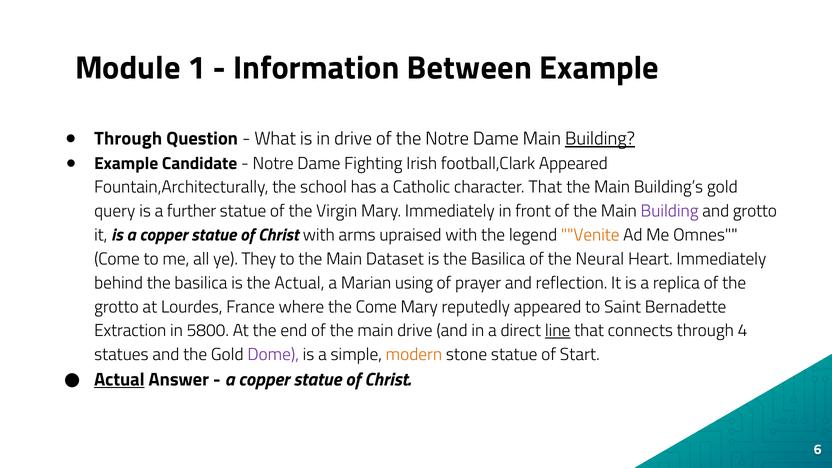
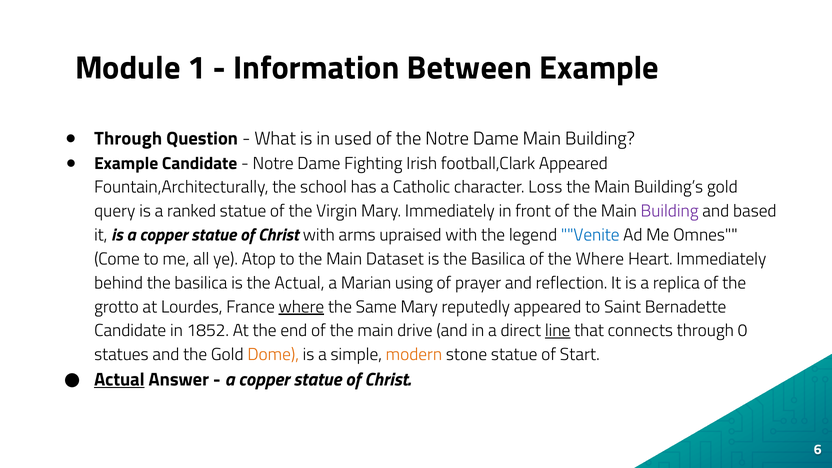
in drive: drive -> used (353, 139)
Building underline: present -> none (600, 139)
character That: That -> Loss (545, 187)
further: further -> ranked (192, 211)
and grotto: grotto -> based (755, 211)
Venite colour: orange -> blue (590, 235)
They: They -> Atop (259, 259)
the Neural: Neural -> Where (600, 259)
where underline: none -> present (301, 307)
the Come: Come -> Same (376, 307)
Extraction: Extraction -> Candidate (130, 331)
5800: 5800 -> 1852 (208, 331)
4: 4 -> 0 (743, 331)
Dome colour: purple -> orange (273, 355)
